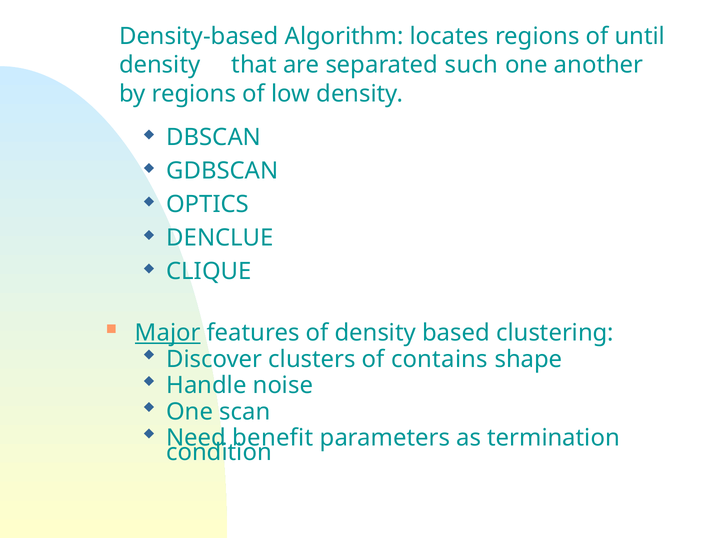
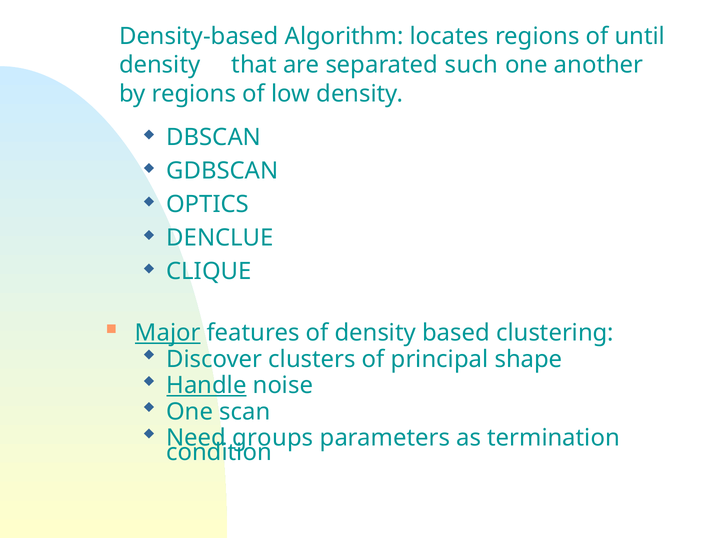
contains: contains -> principal (440, 359)
Handle underline: none -> present (206, 385)
benefit: benefit -> groups (273, 438)
